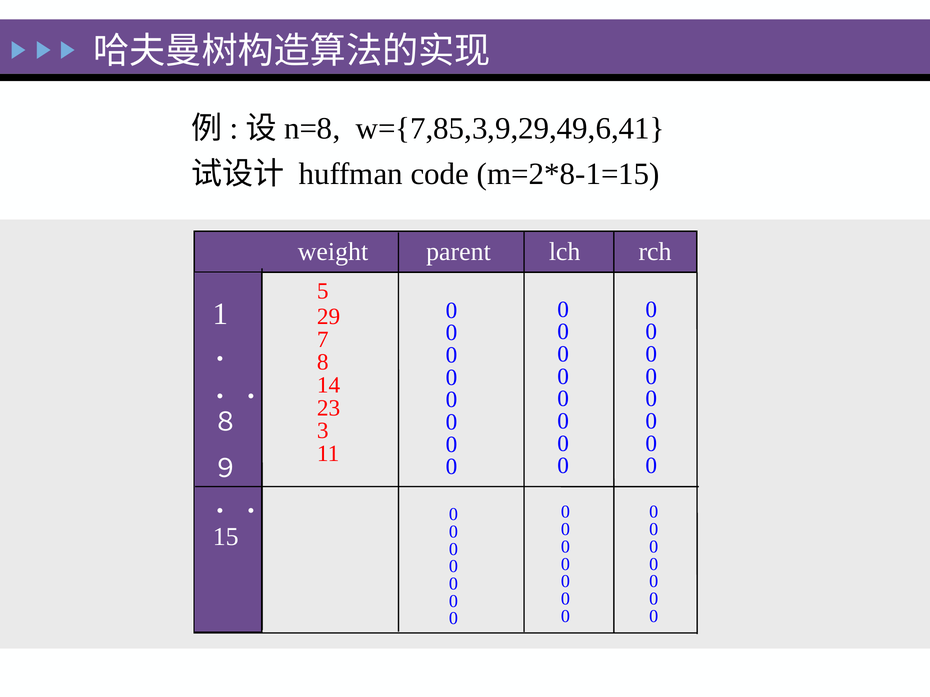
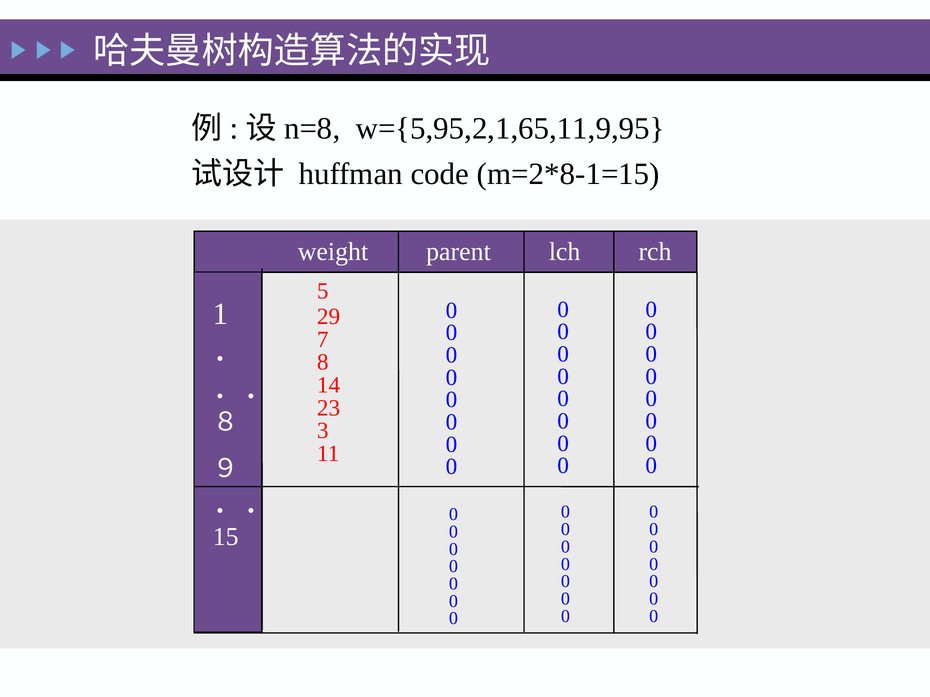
w={7,85,3,9,29,49,6,41: w={7,85,3,9,29,49,6,41 -> w={5,95,2,1,65,11,9,95 (510, 129)
